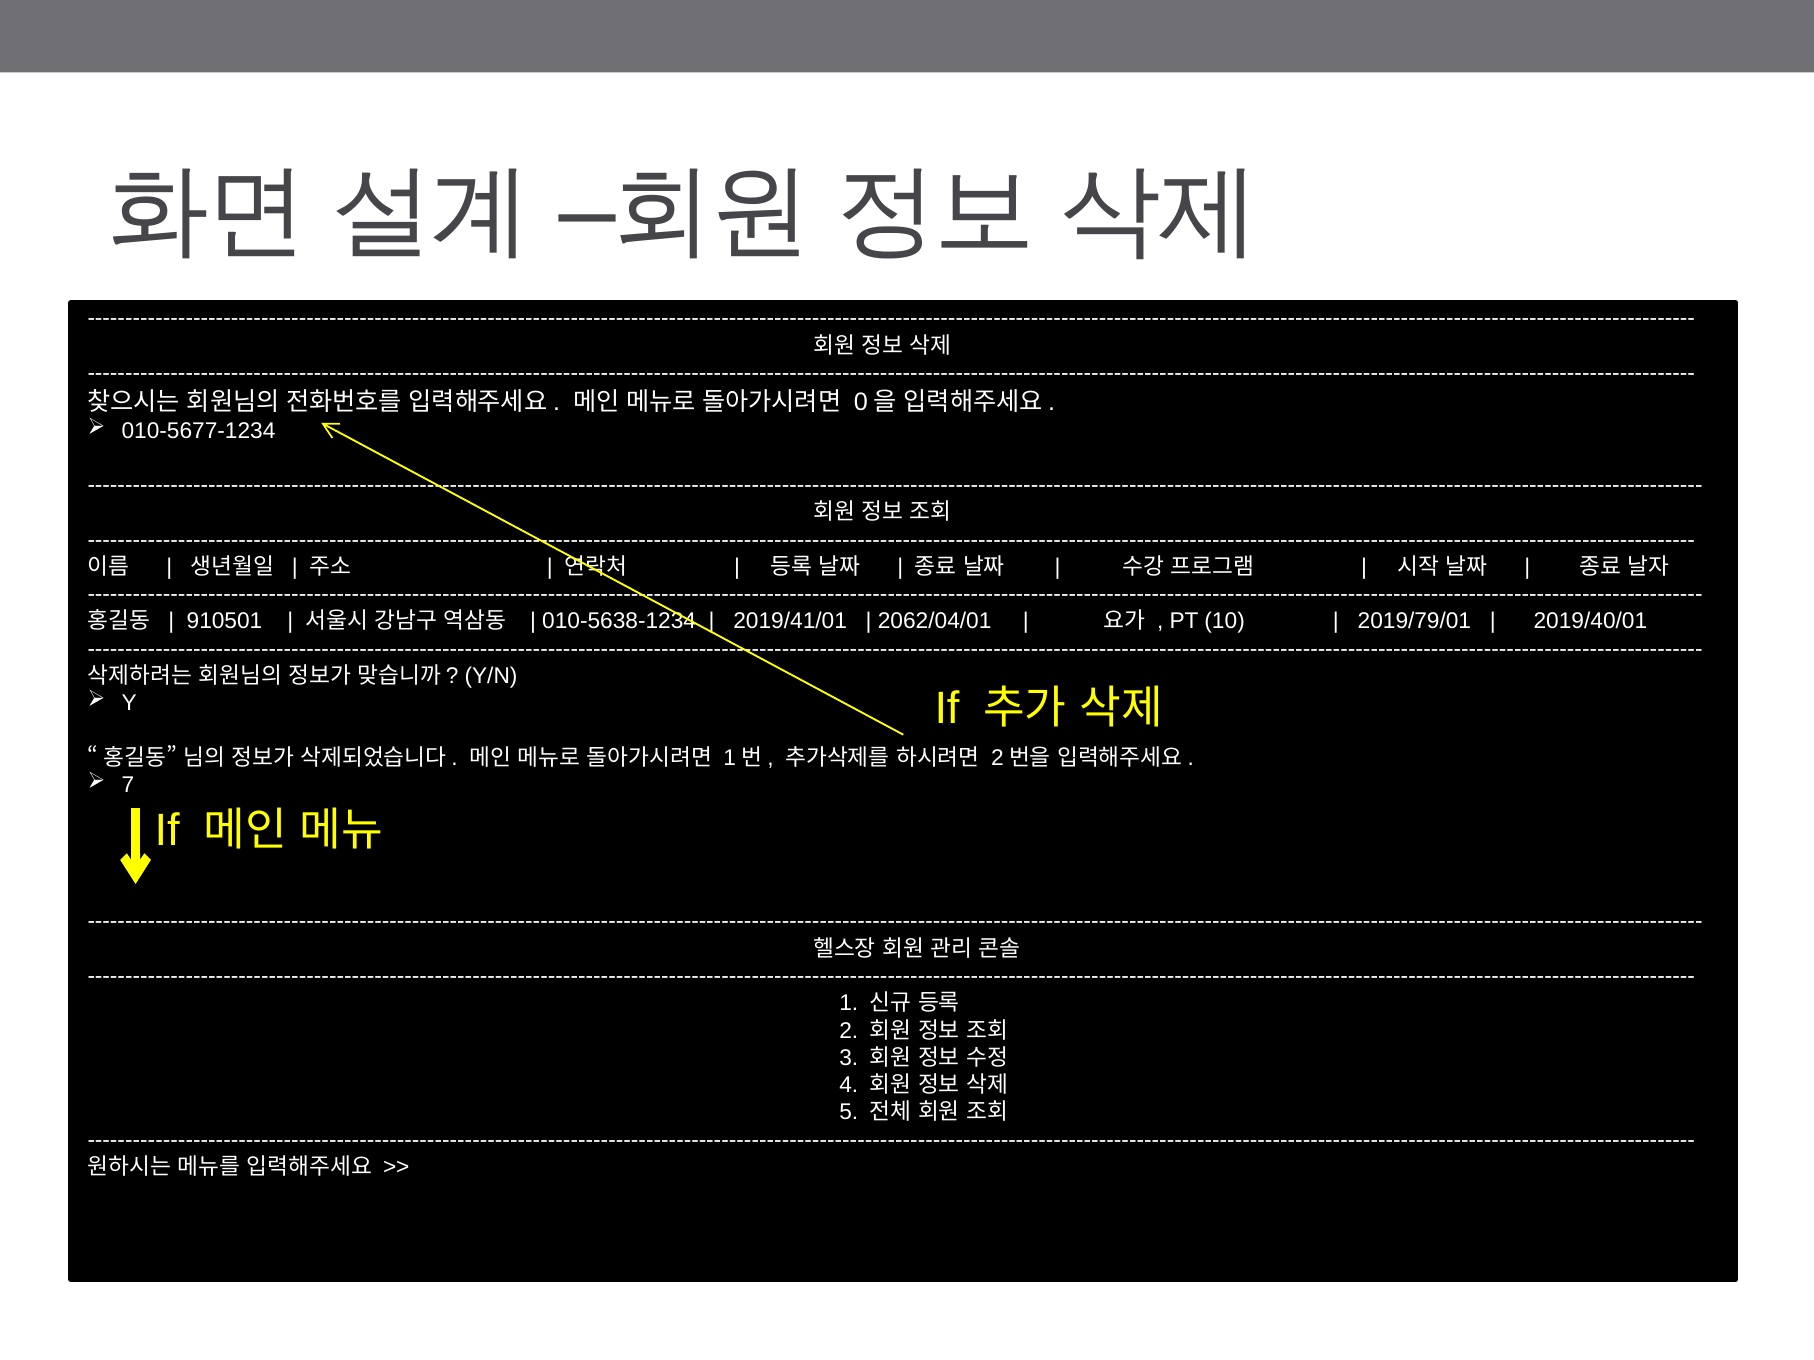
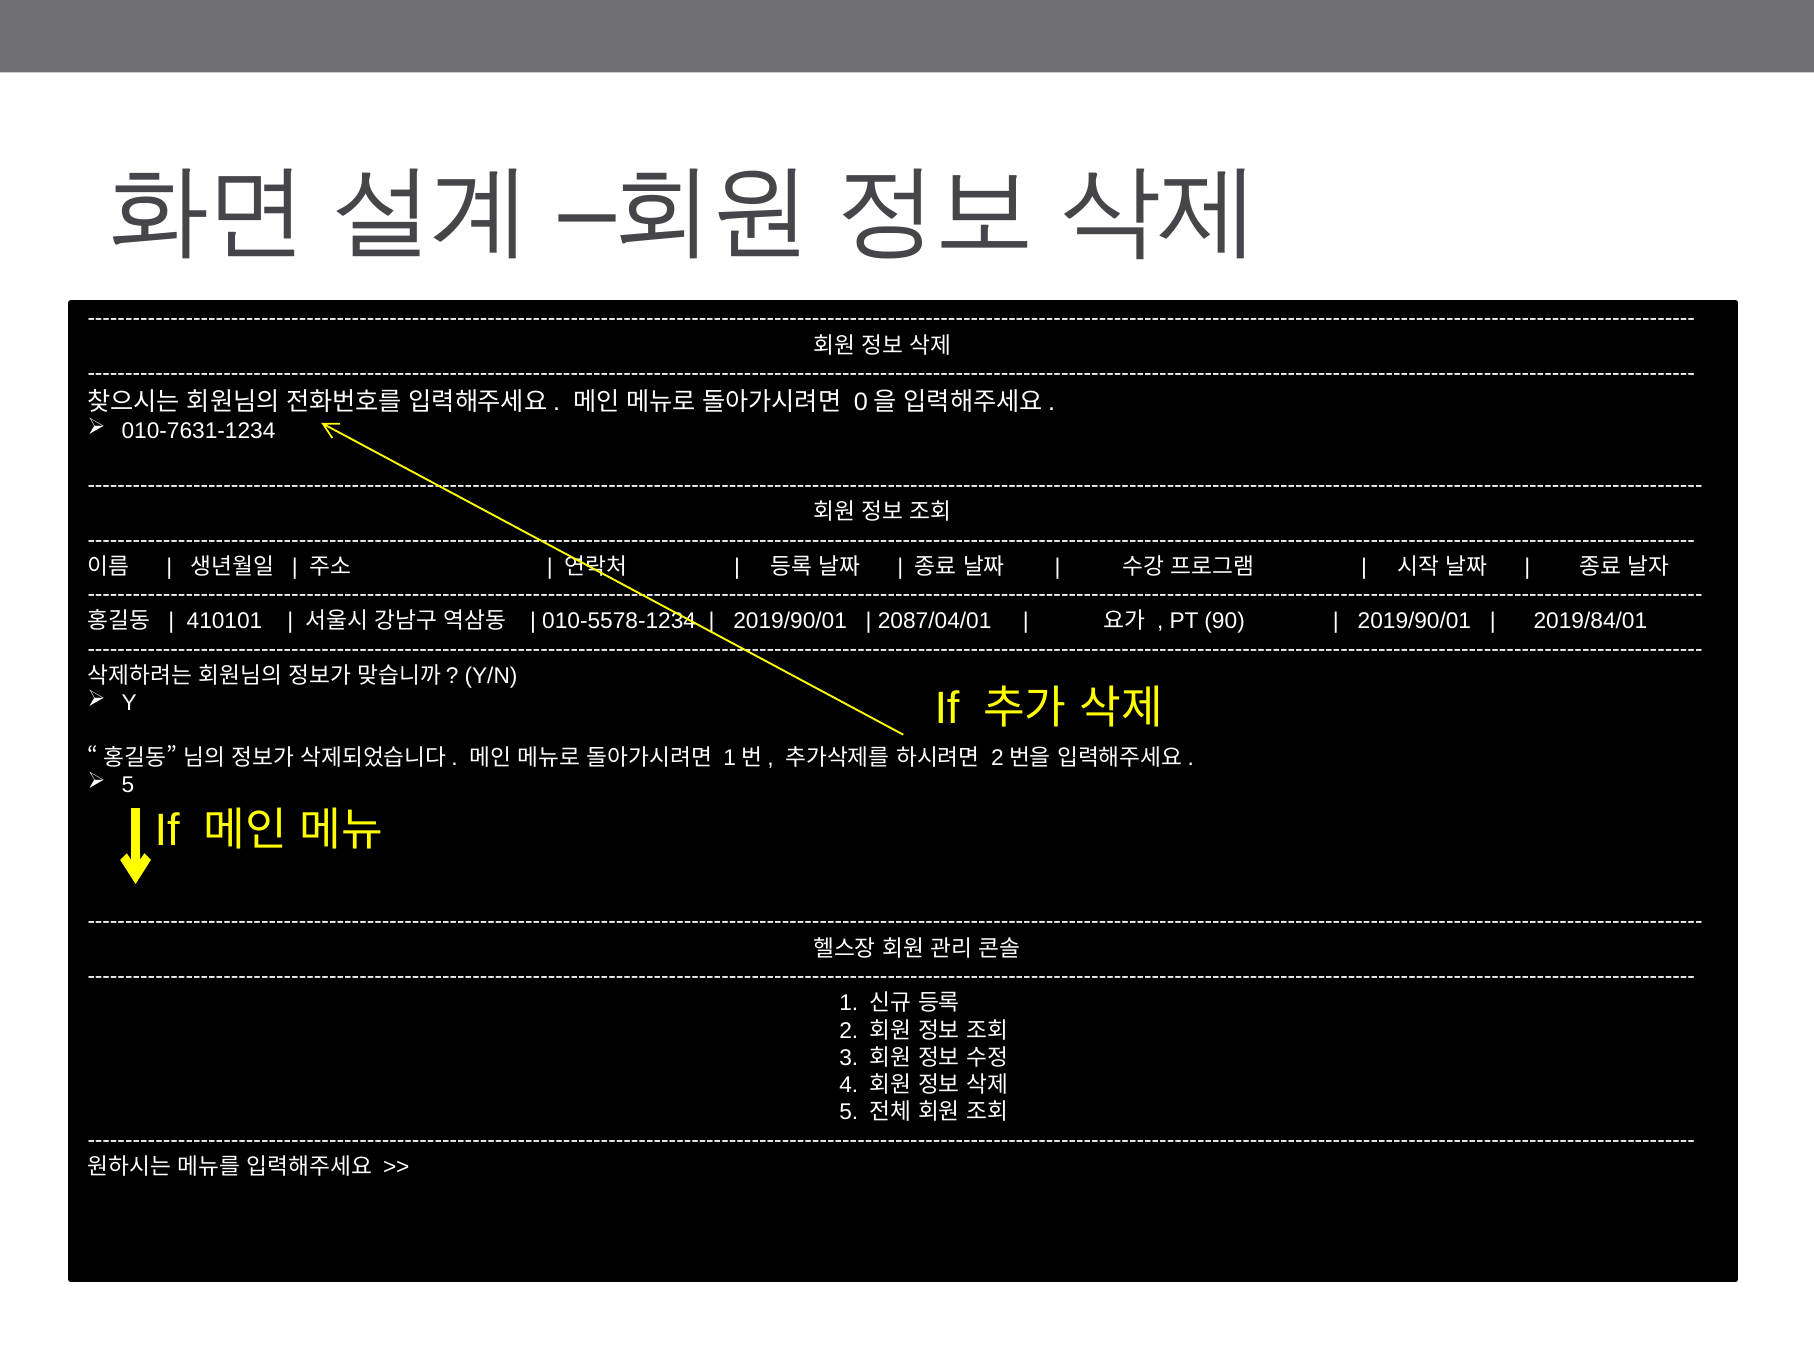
010-5677-1234: 010-5677-1234 -> 010-7631-1234 (198, 431)
910501: 910501 -> 410101 (224, 622)
010-5638-1234: 010-5638-1234 -> 010-5578-1234 (619, 622)
2019/41/01: 2019/41/01 -> 2019/90/01 (790, 622)
2062/04/01: 2062/04/01 -> 2087/04/01 (935, 622)
10: 10 -> 90 (1225, 622)
2019/79/01: 2019/79/01 -> 2019/90/01 (1414, 622)
2019/40/01: 2019/40/01 -> 2019/84/01 (1590, 622)
7: 7 -> 5 (128, 785)
